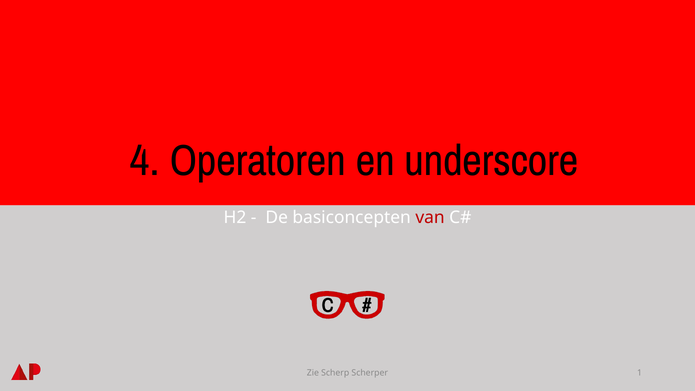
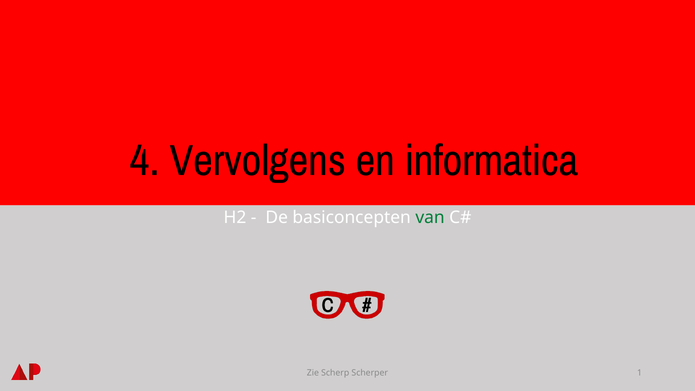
Operatoren: Operatoren -> Vervolgens (258, 161)
underscore: underscore -> informatica (491, 161)
van colour: red -> green (430, 217)
